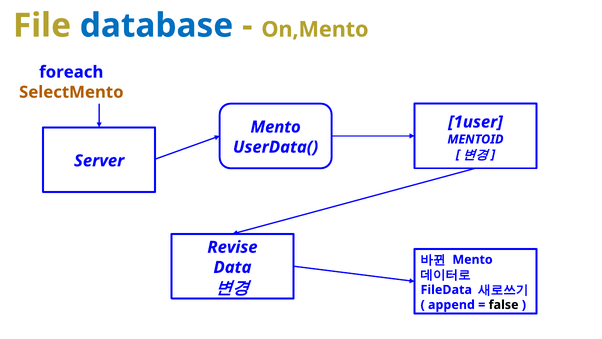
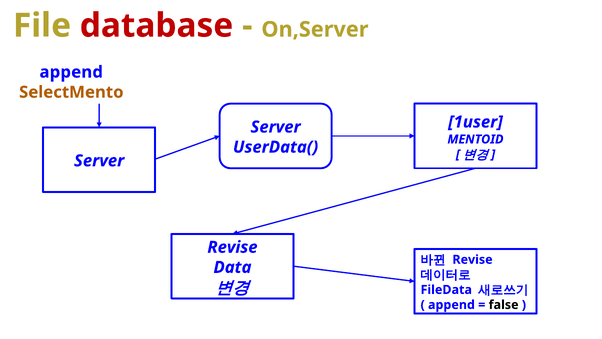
database colour: blue -> red (156, 26)
On,Mento: On,Mento -> On,Server (315, 29)
foreach: foreach -> append (71, 72)
Mento: Mento -> Server (276, 127)
Mento: Mento -> Revise (472, 259)
